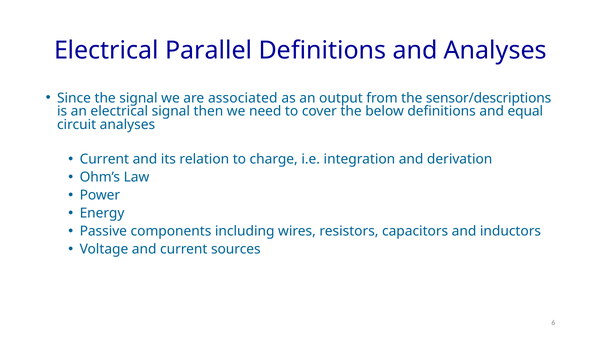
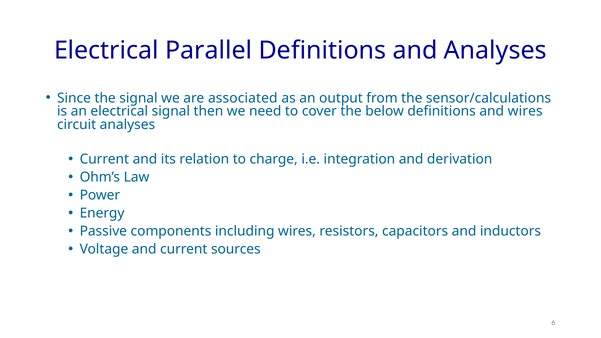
sensor/descriptions: sensor/descriptions -> sensor/calculations (489, 98)
and equal: equal -> wires (525, 111)
